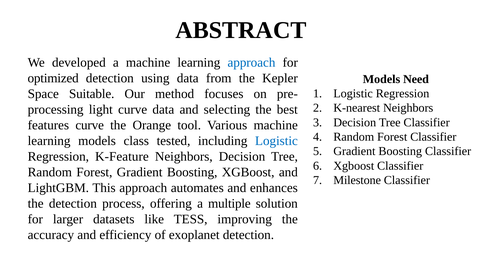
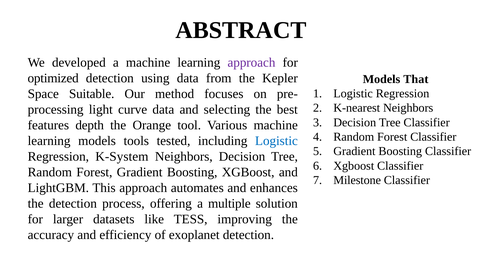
approach colour: blue -> purple (251, 63)
Need: Need -> That (416, 79)
features curve: curve -> depth (90, 125)
class: class -> tools (136, 141)
K-Feature: K-Feature -> K-System (122, 157)
